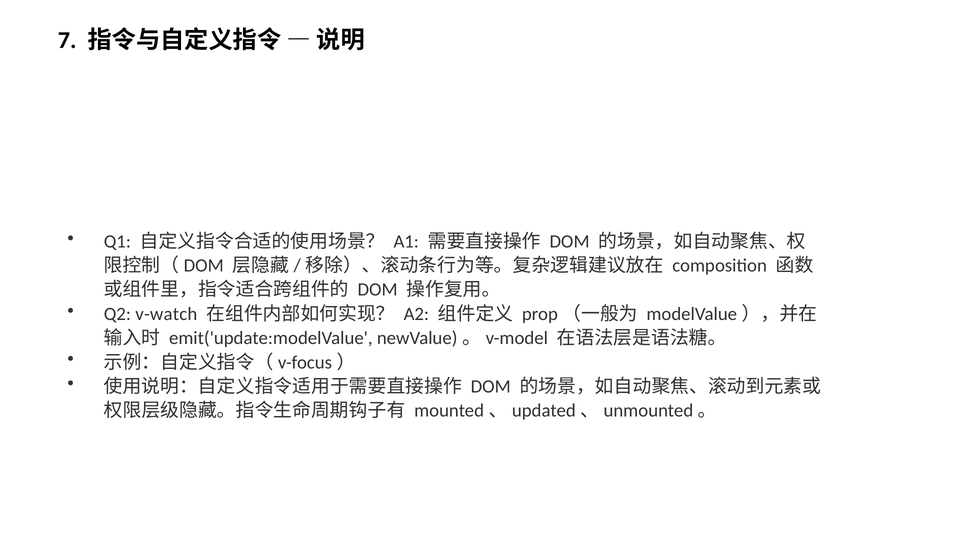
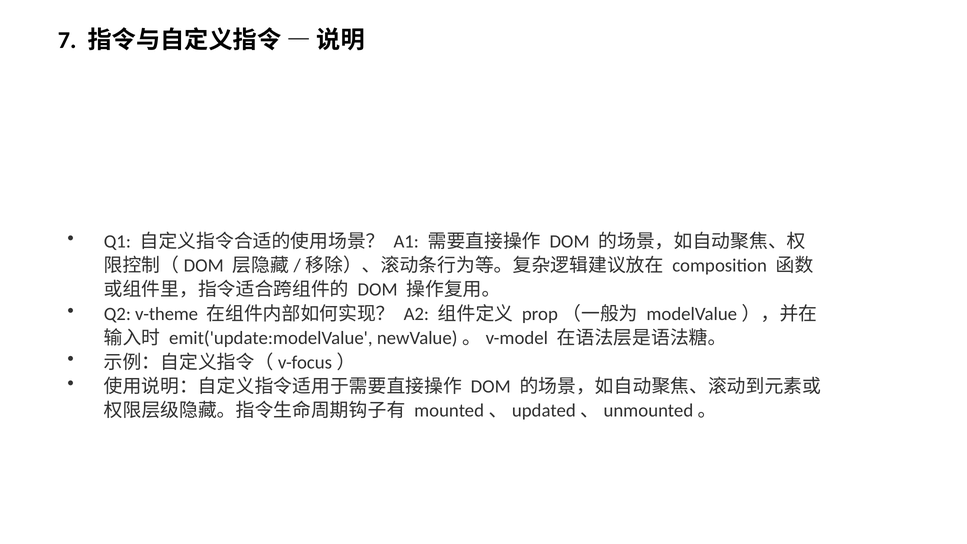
v-watch: v-watch -> v-theme (167, 314)
